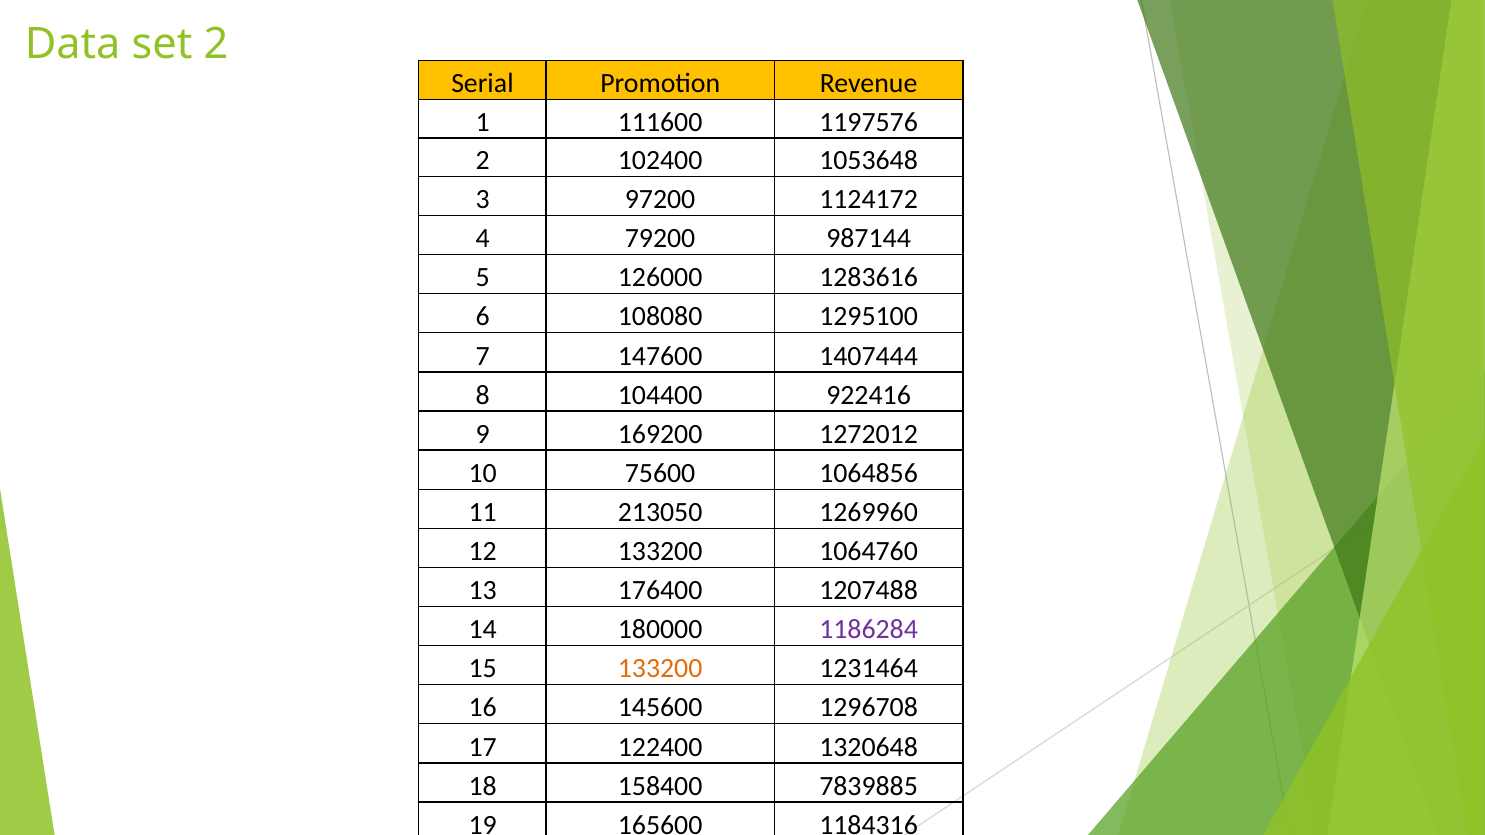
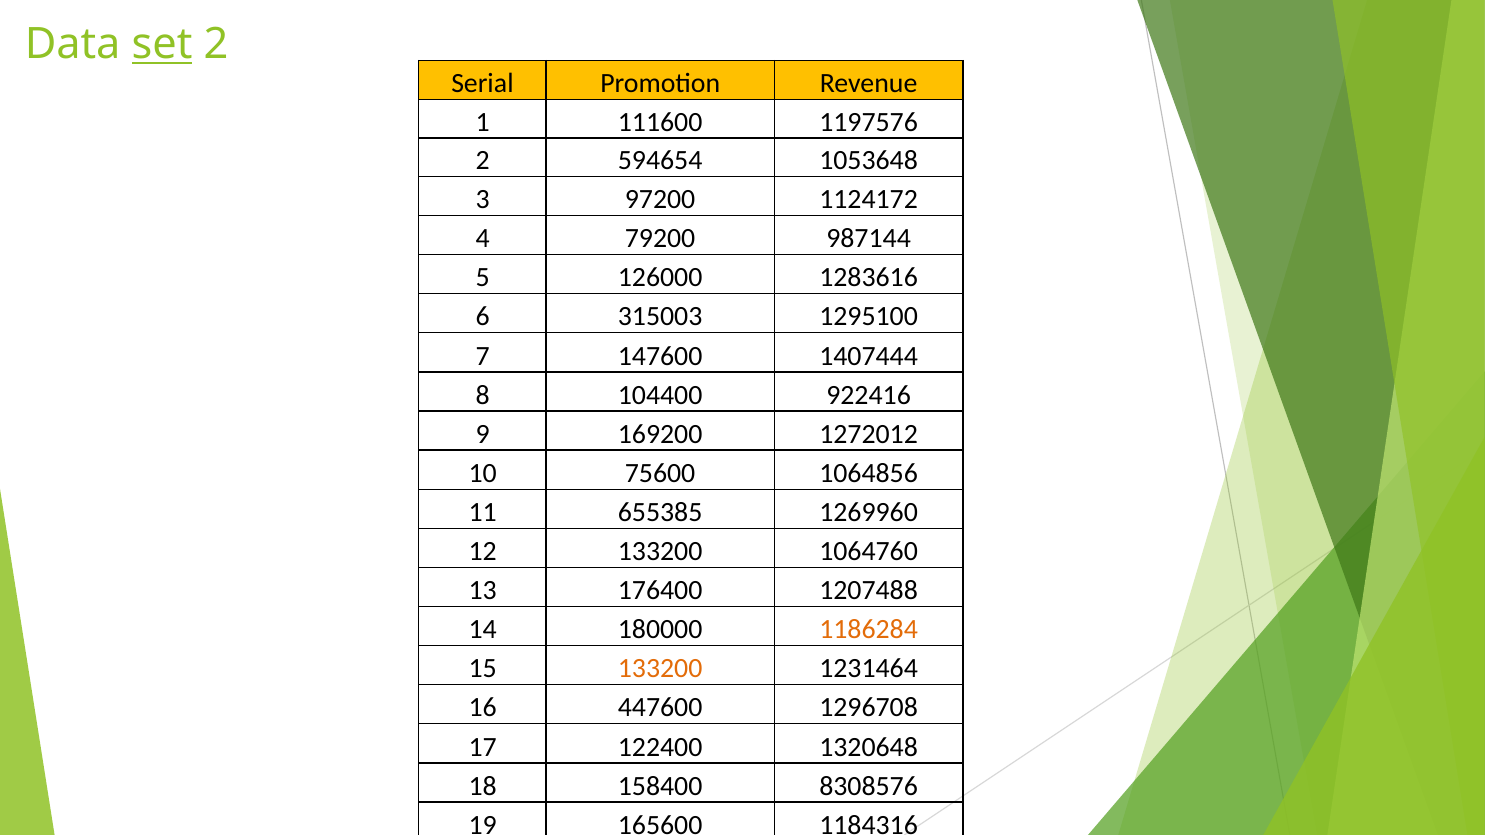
set underline: none -> present (162, 44)
102400: 102400 -> 594654 (660, 161)
108080: 108080 -> 315003 (660, 317)
213050: 213050 -> 655385 (660, 512)
1186284 colour: purple -> orange (869, 630)
145600: 145600 -> 447600 (660, 708)
7839885: 7839885 -> 8308576 (869, 786)
